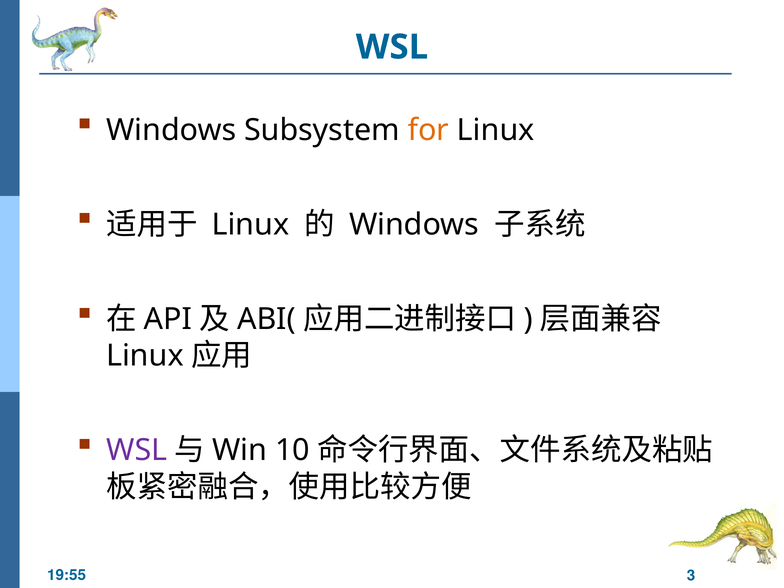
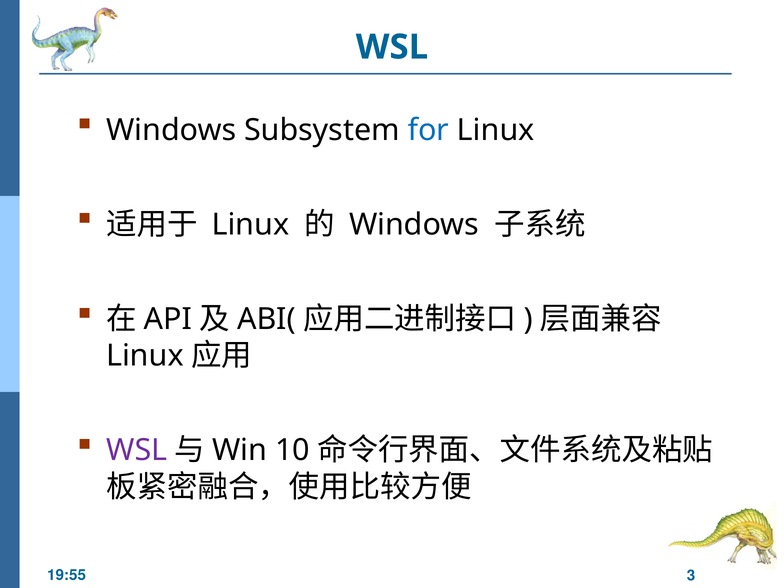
for colour: orange -> blue (428, 130)
